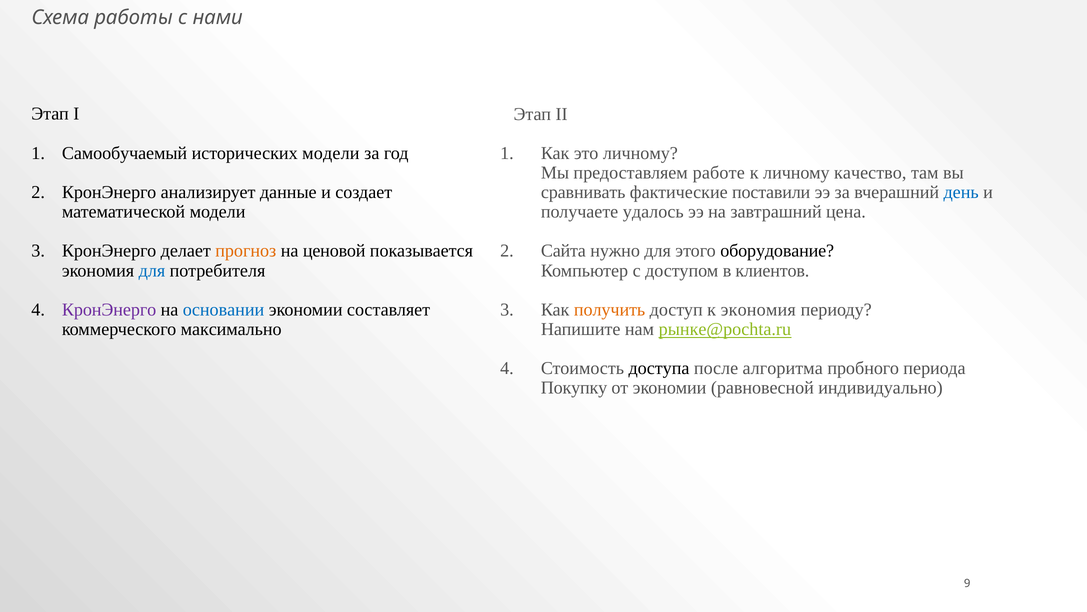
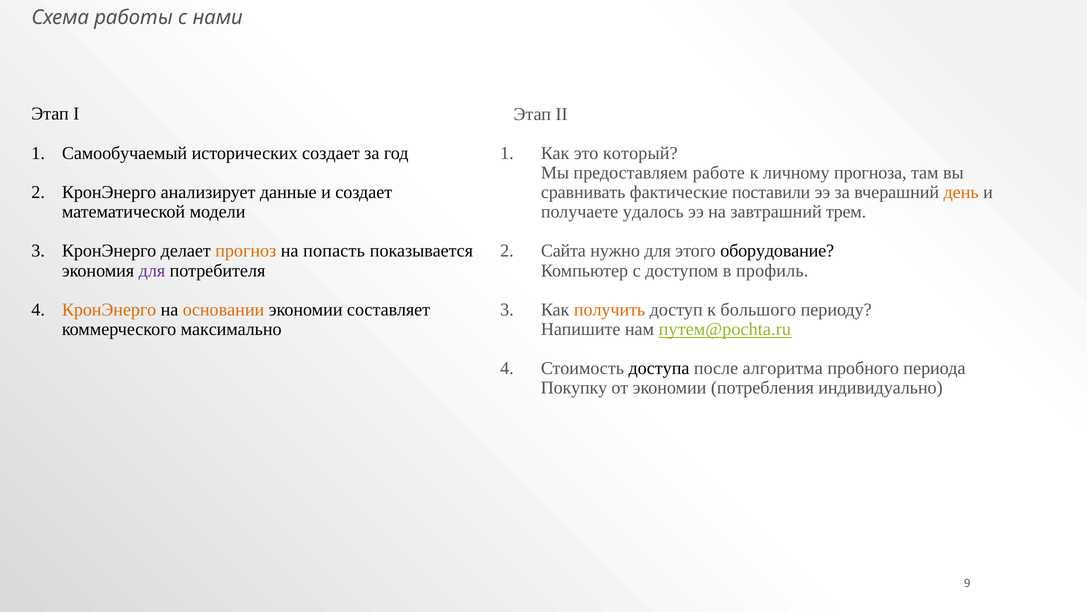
исторических модели: модели -> создает (331, 153)
это личному: личному -> который (640, 153)
качество: качество -> прогноза (870, 173)
день colour: blue -> orange (961, 192)
цена: цена -> трем (846, 212)
ценовой: ценовой -> попасть (334, 251)
для colour: blue -> purple (152, 270)
клиентов: клиентов -> профиль (772, 270)
КронЭнерго colour: purple -> orange (109, 309)
основании colour: blue -> orange (224, 309)
к экономия: экономия -> большого (758, 309)
рынке@pochta.ru: рынке@pochta.ru -> путем@pochta.ru (725, 329)
равновесной: равновесной -> потребления (762, 388)
